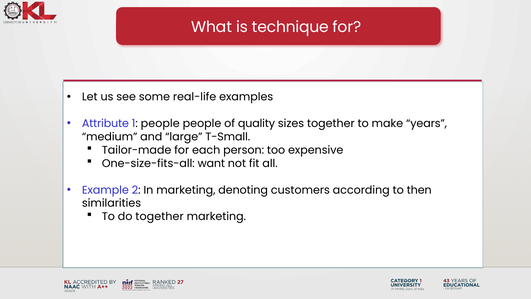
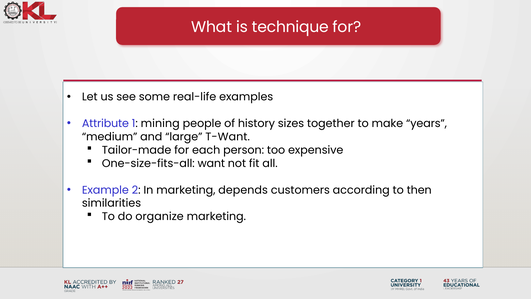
1 people: people -> mining (160, 123)
quality: quality -> history (256, 123)
T-Small: T-Small -> T-Want (228, 137)
denoting: denoting -> depends (243, 190)
do together: together -> organize (160, 216)
